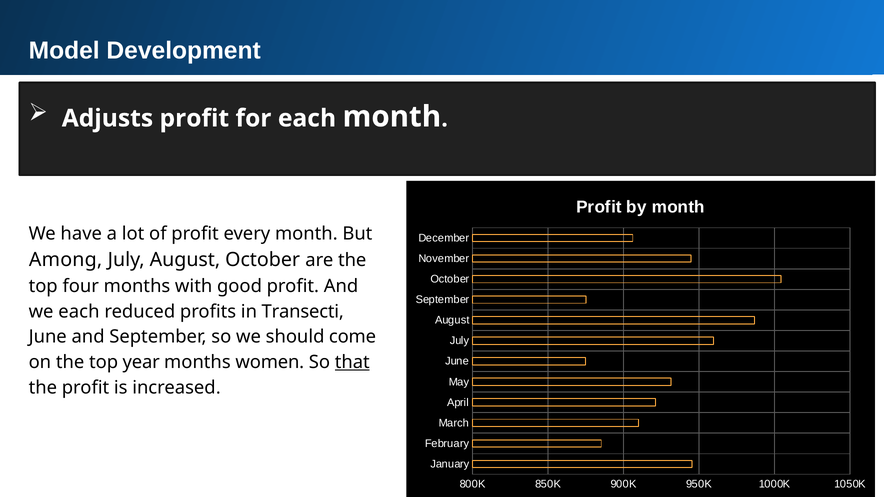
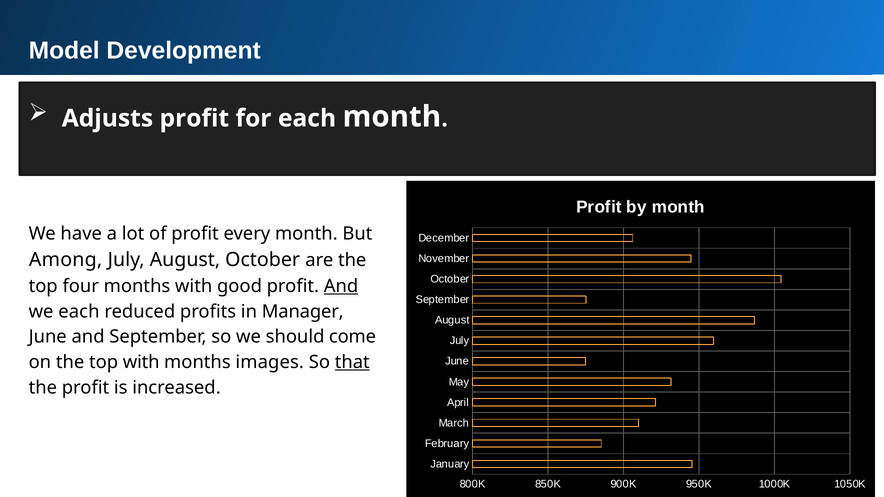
And underline: none -> present (341, 286)
Transecti: Transecti -> Manager (303, 312)
top year: year -> with (141, 362)
months women: women -> images (270, 362)
